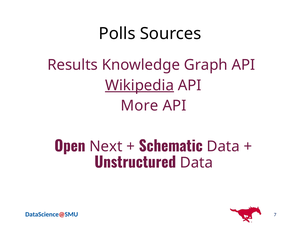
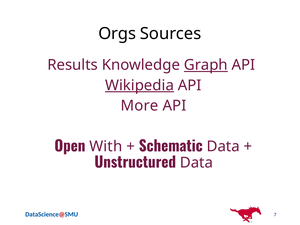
Polls: Polls -> Orgs (117, 34)
Graph underline: none -> present (206, 65)
Next: Next -> With (106, 146)
